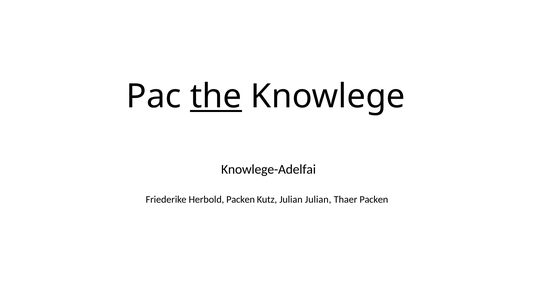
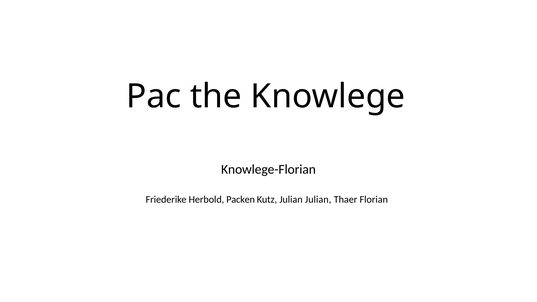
the underline: present -> none (216, 96)
Knowlege-Adelfai: Knowlege-Adelfai -> Knowlege-Florian (269, 169)
Thaer Packen: Packen -> Florian (374, 200)
